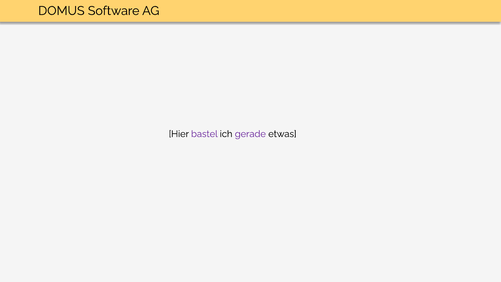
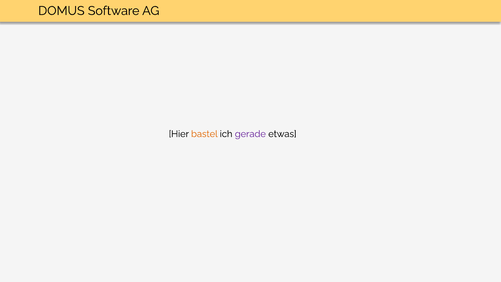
bastel colour: purple -> orange (204, 134)
